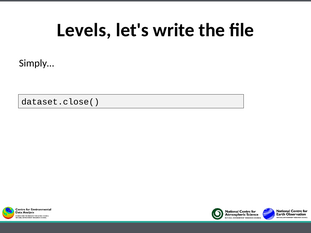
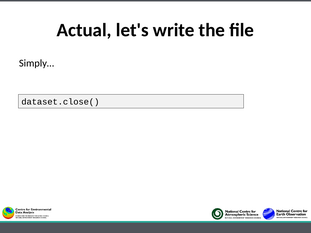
Levels: Levels -> Actual (84, 30)
